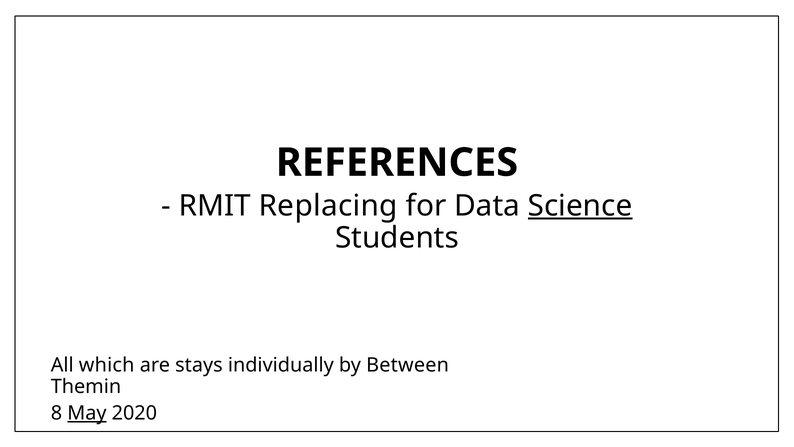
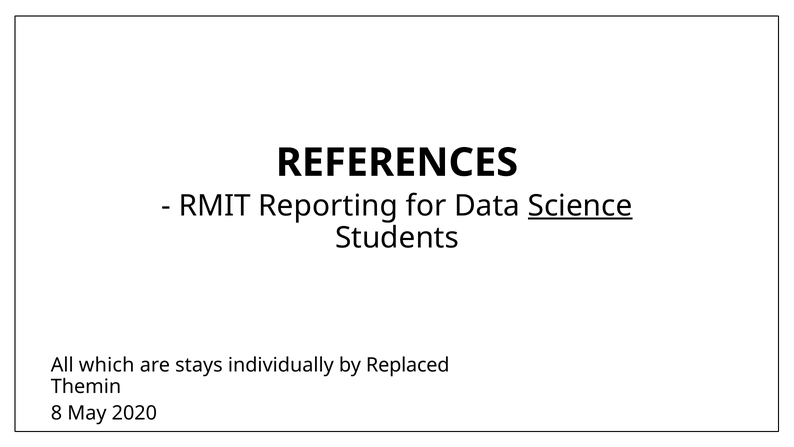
Replacing: Replacing -> Reporting (328, 206)
Between: Between -> Replaced (408, 365)
May underline: present -> none (87, 413)
